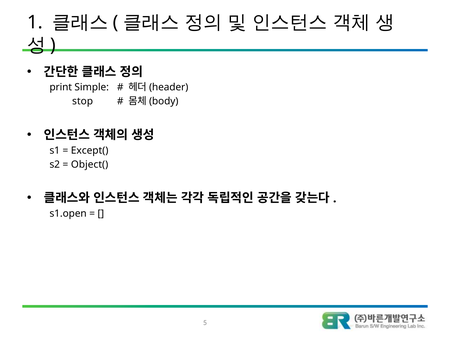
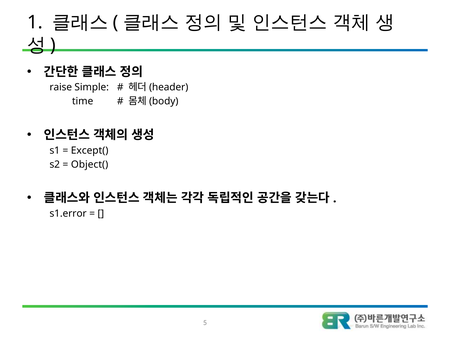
print: print -> raise (61, 87)
stop: stop -> time (83, 101)
s1.open: s1.open -> s1.error (68, 213)
